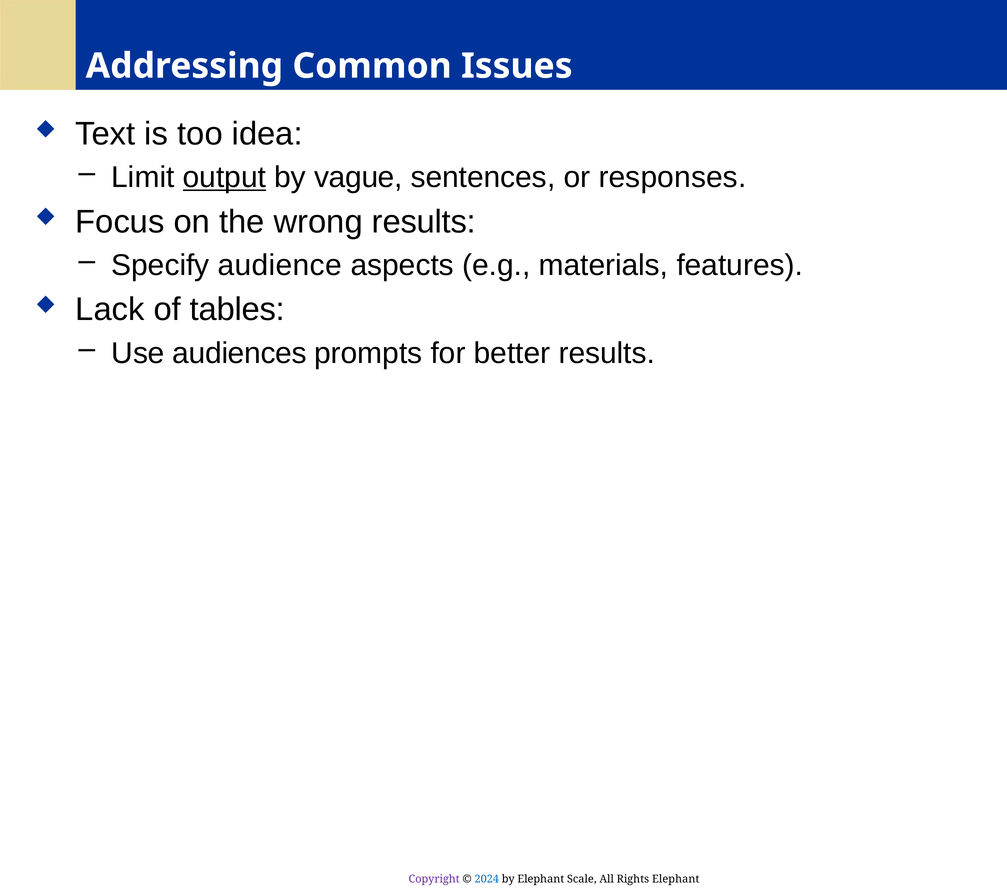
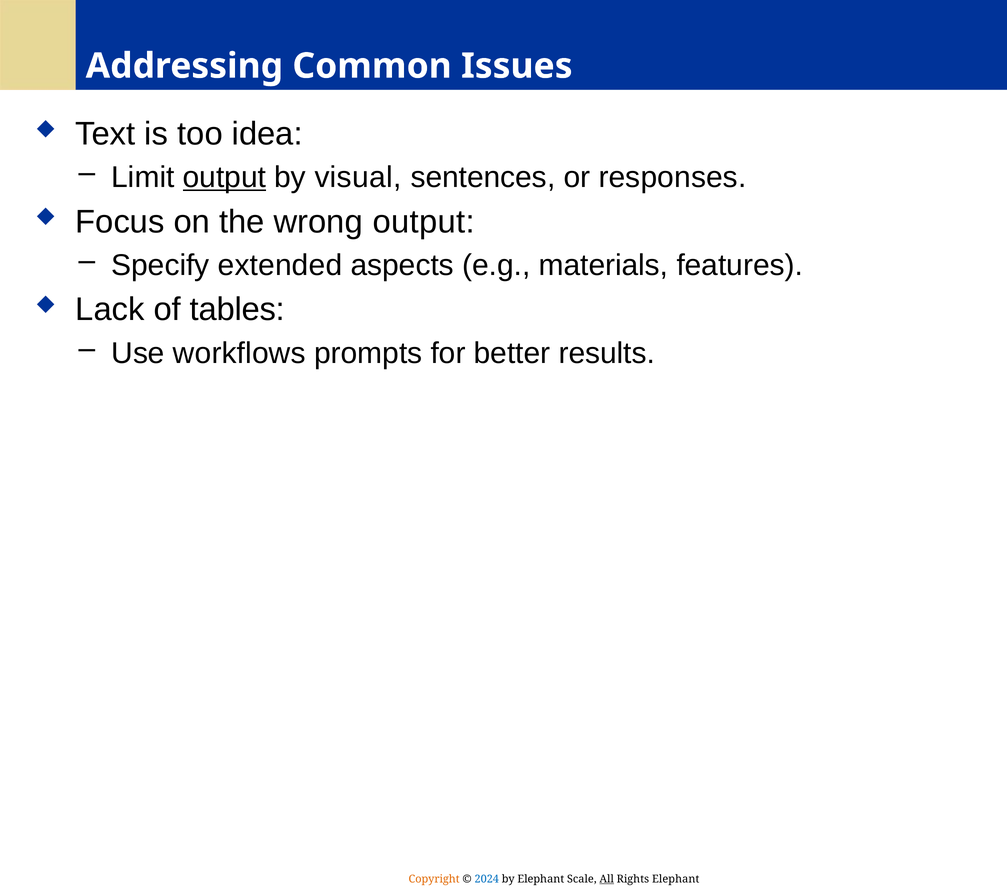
vague: vague -> visual (358, 177)
wrong results: results -> output (424, 222)
audience: audience -> extended (280, 265)
audiences: audiences -> workflows (239, 353)
Copyright colour: purple -> orange (434, 879)
All underline: none -> present (607, 879)
